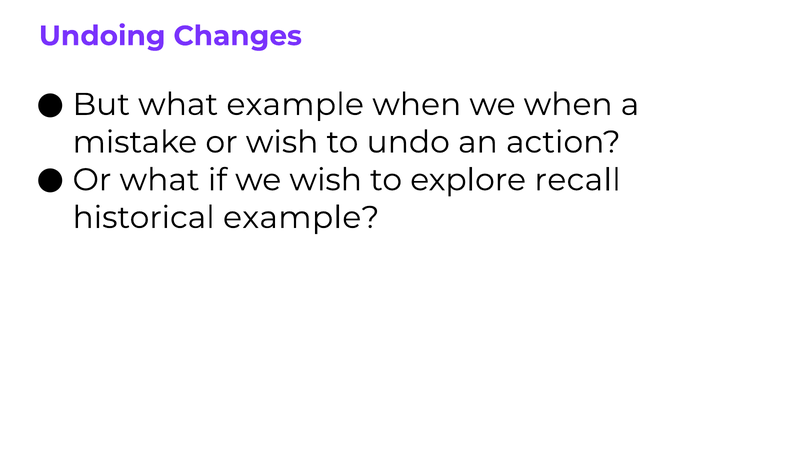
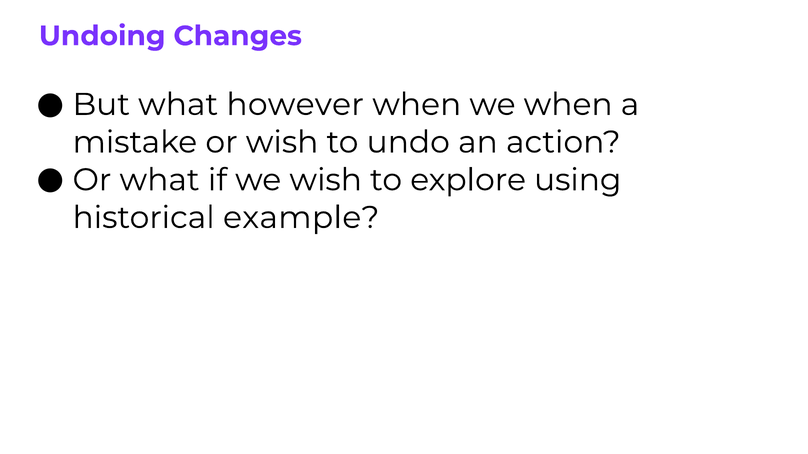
what example: example -> however (295, 105)
recall: recall -> using (578, 180)
